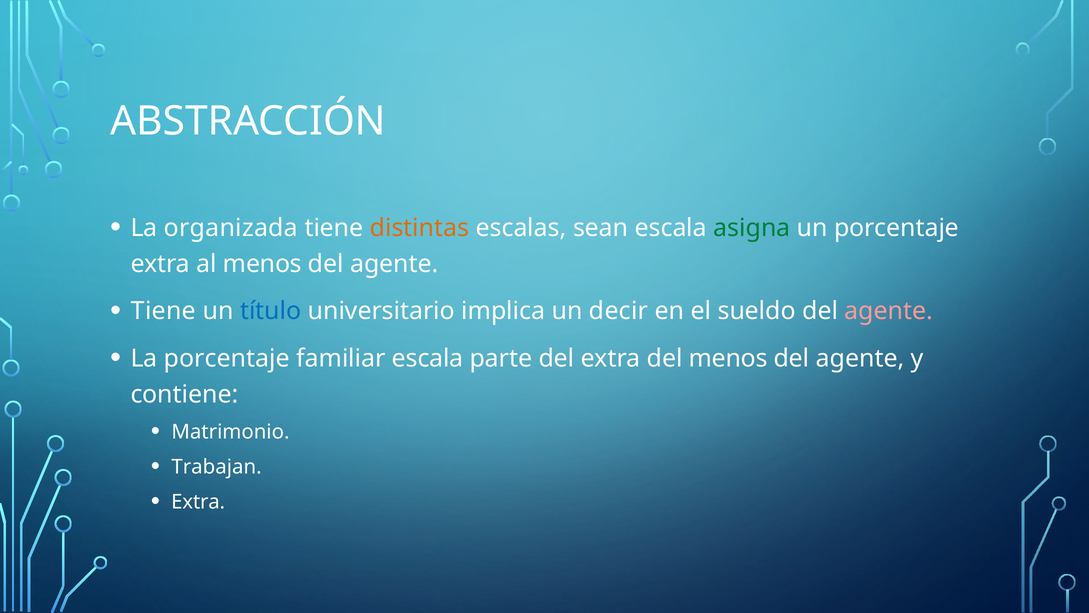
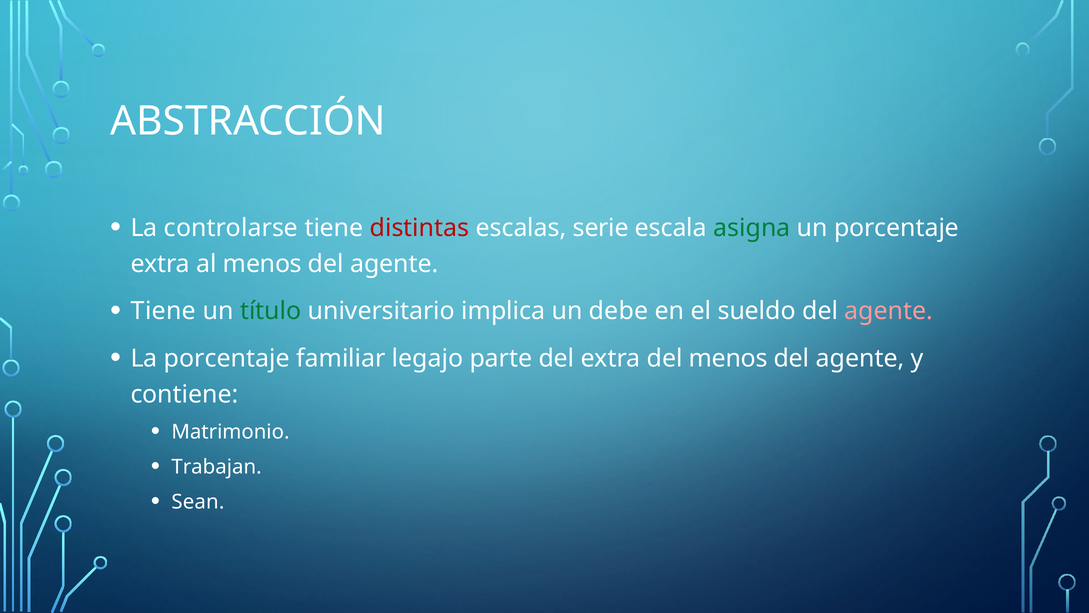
organizada: organizada -> controlarse (231, 228)
distintas colour: orange -> red (420, 228)
sean: sean -> serie (601, 228)
título colour: blue -> green (271, 311)
decir: decir -> debe (619, 311)
familiar escala: escala -> legajo (428, 358)
Extra: Extra -> Sean (198, 502)
